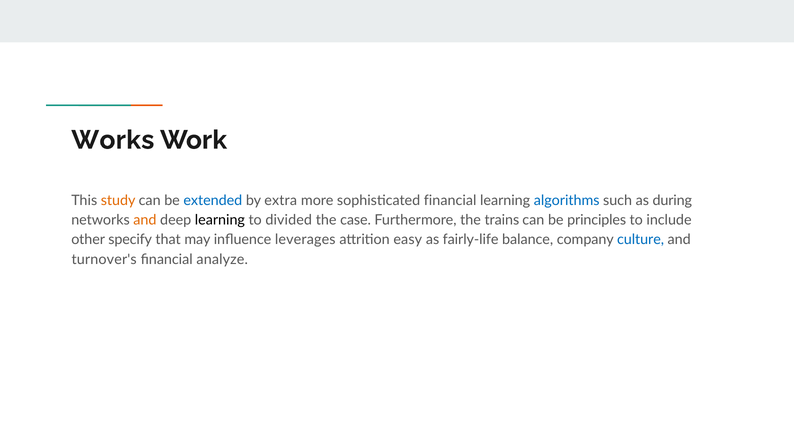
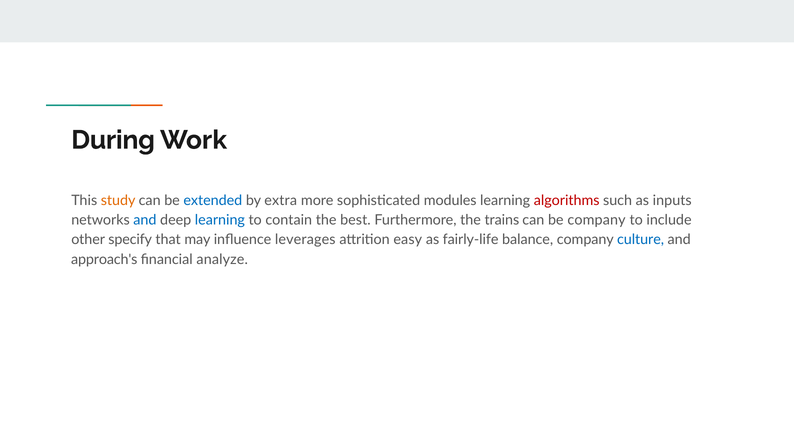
Works: Works -> During (113, 140)
sophisticated financial: financial -> modules (450, 201)
algorithms colour: blue -> red (567, 201)
during: during -> inputs (672, 201)
and colour: orange -> blue (145, 220)
learning colour: black -> blue (220, 220)
divided: divided -> contain (289, 220)
case: case -> best (355, 220)
be principles: principles -> company (596, 220)
turnover's: turnover's -> approach's (104, 260)
